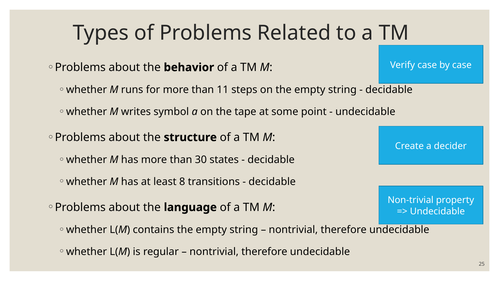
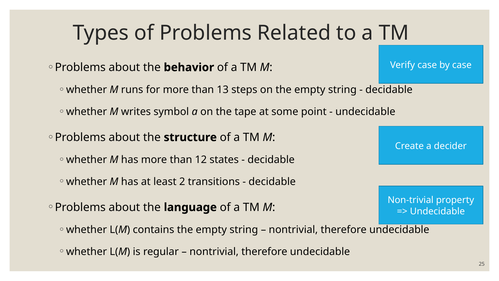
11: 11 -> 13 (223, 90)
30: 30 -> 12 (201, 160)
8: 8 -> 2 (182, 181)
